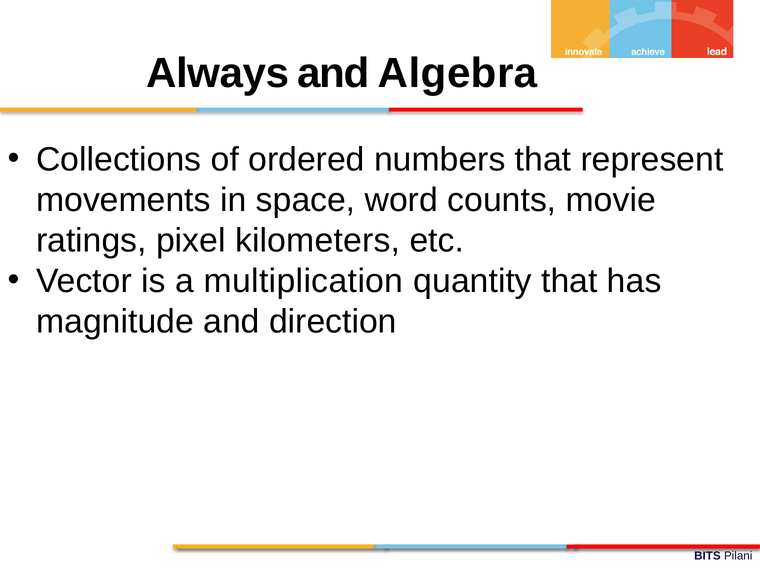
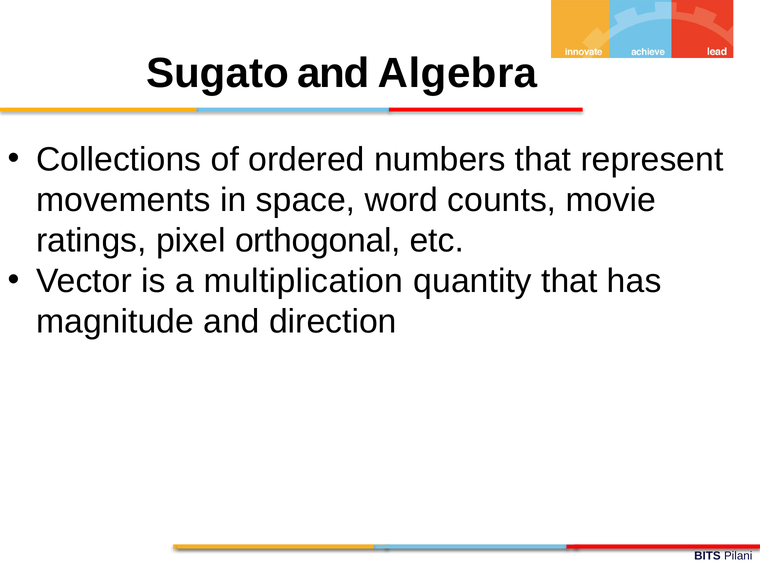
Always: Always -> Sugato (218, 73)
kilometers: kilometers -> orthogonal (318, 241)
